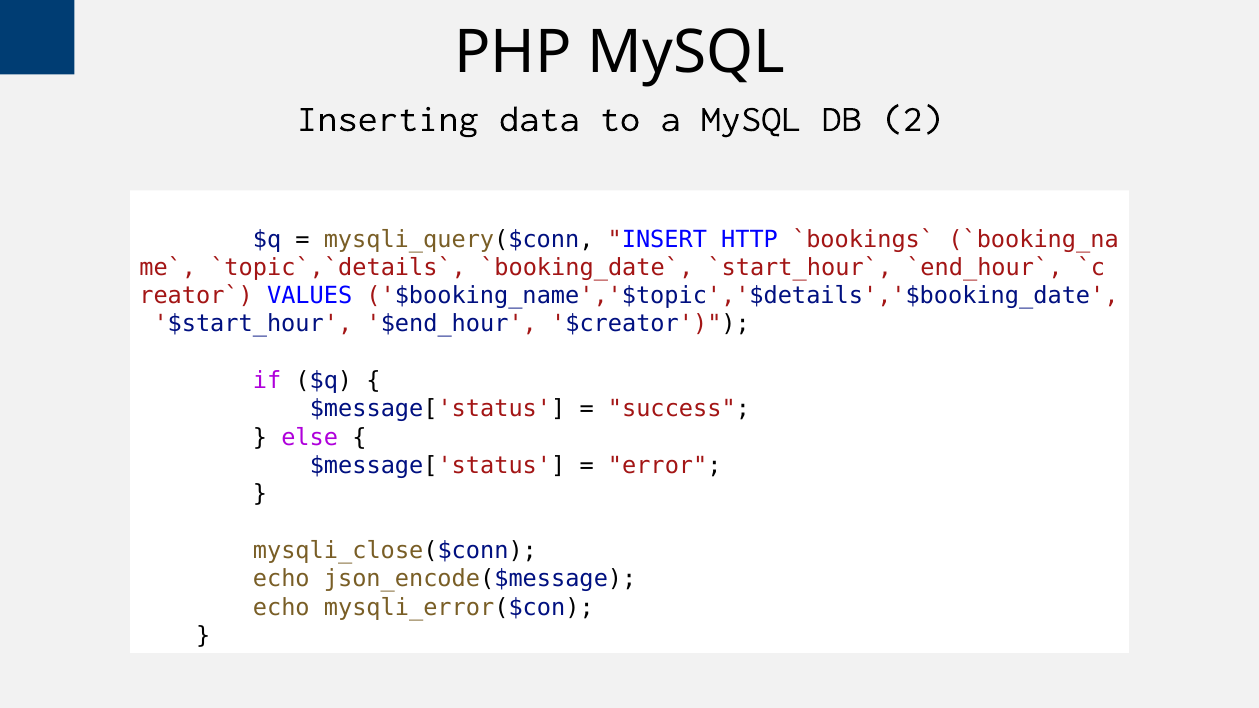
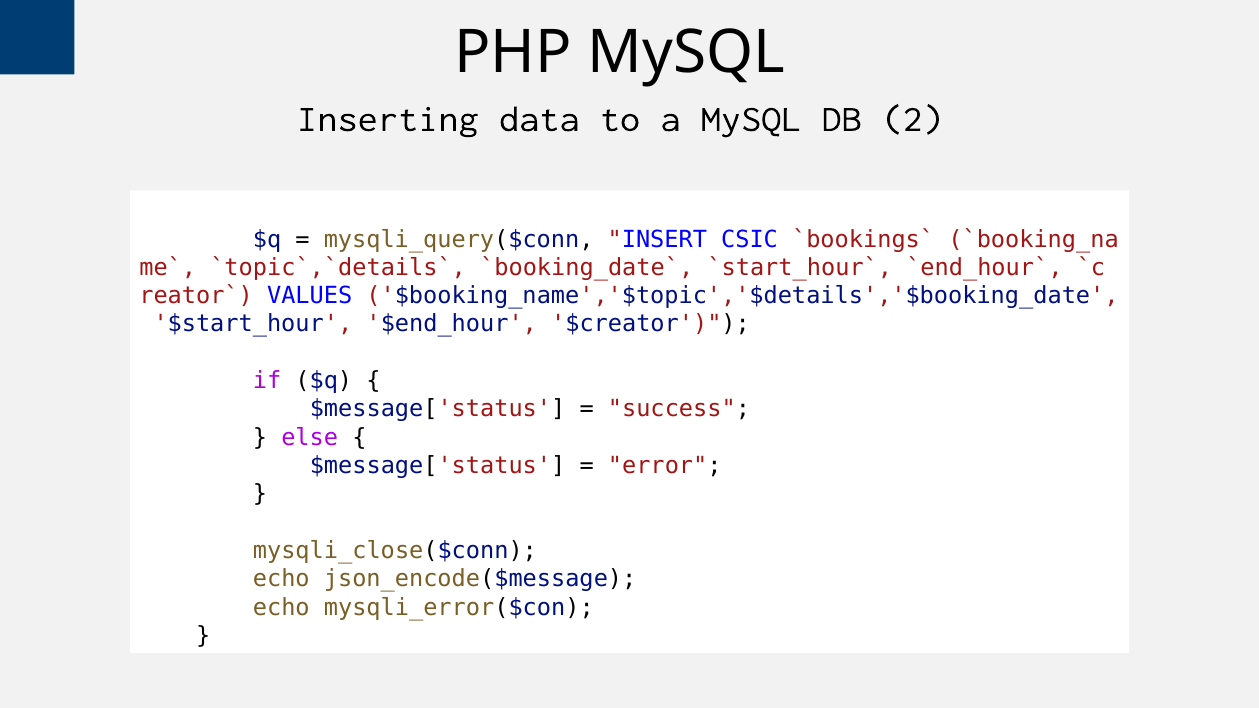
HTTP: HTTP -> CSIC (750, 239)
